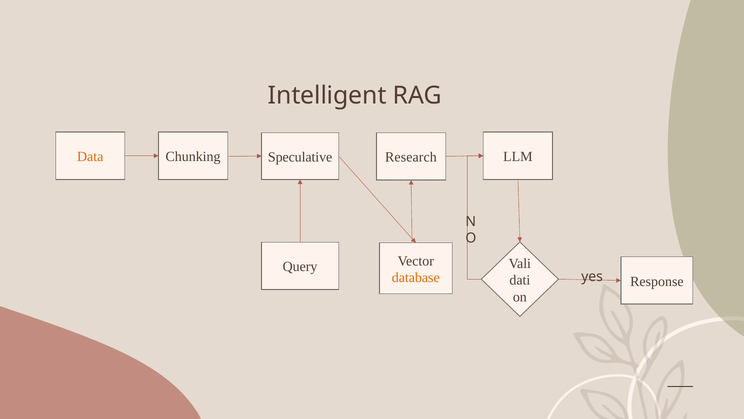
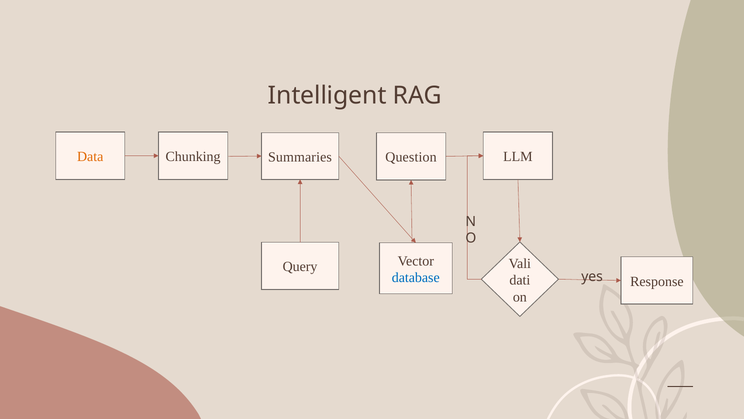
Speculative: Speculative -> Summaries (300, 157)
Research: Research -> Question (411, 157)
database colour: orange -> blue (416, 277)
